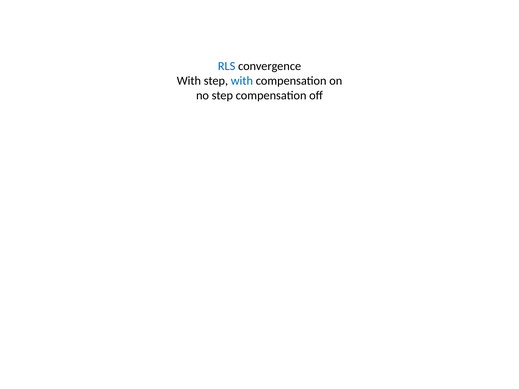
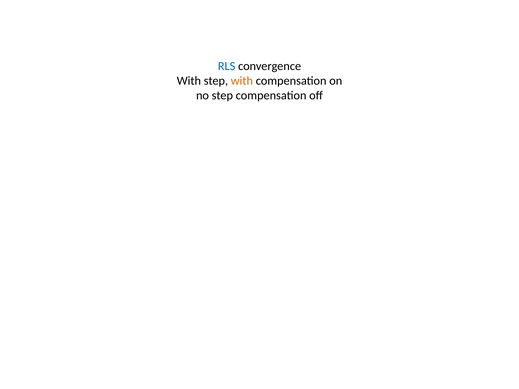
with colour: blue -> orange (242, 81)
